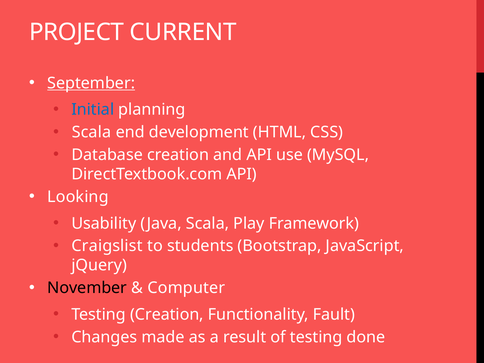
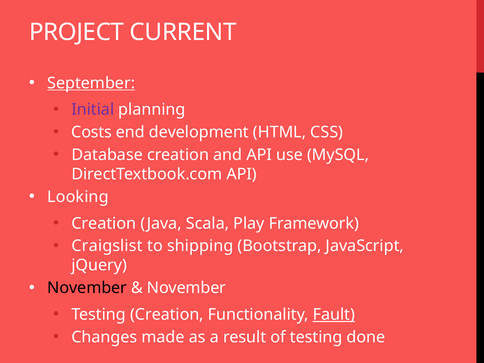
Initial colour: blue -> purple (93, 110)
Scala: Scala -> Costs (92, 132)
Usability: Usability -> Creation (104, 223)
students: students -> shipping (200, 246)
Computer: Computer -> November (186, 288)
Fault underline: none -> present (334, 315)
